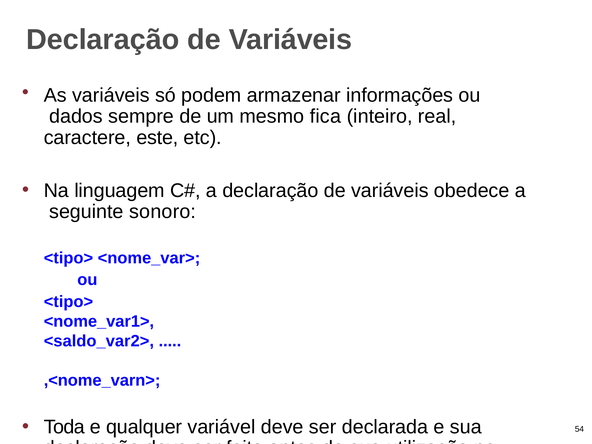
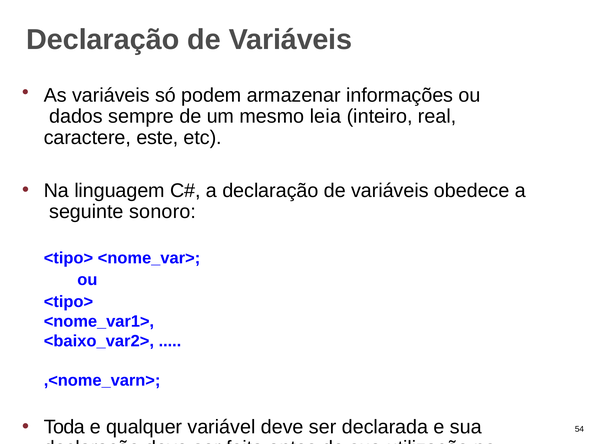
fica: fica -> leia (325, 116)
<saldo_var2>: <saldo_var2> -> <baixo_var2> (99, 341)
